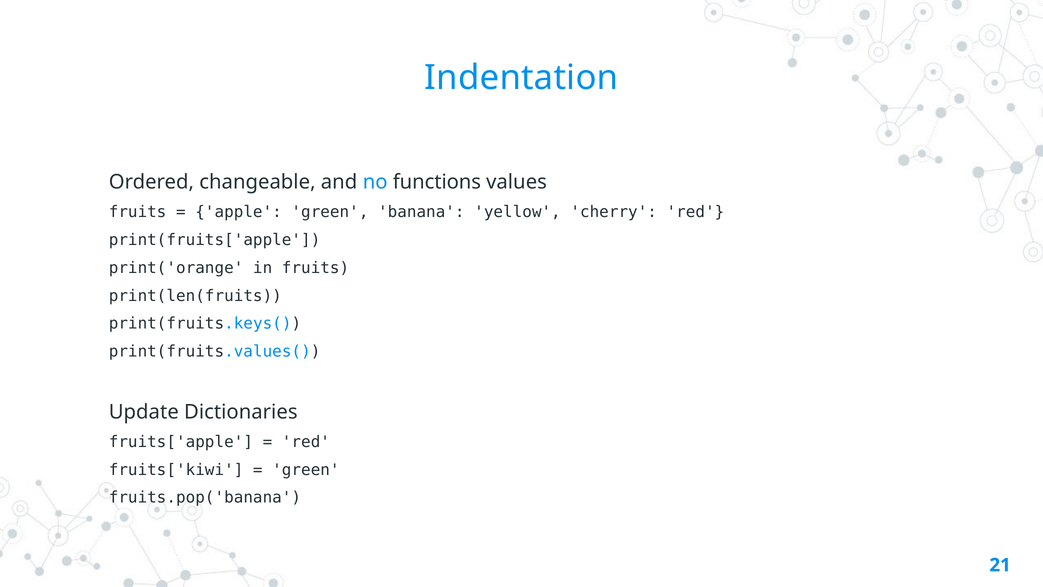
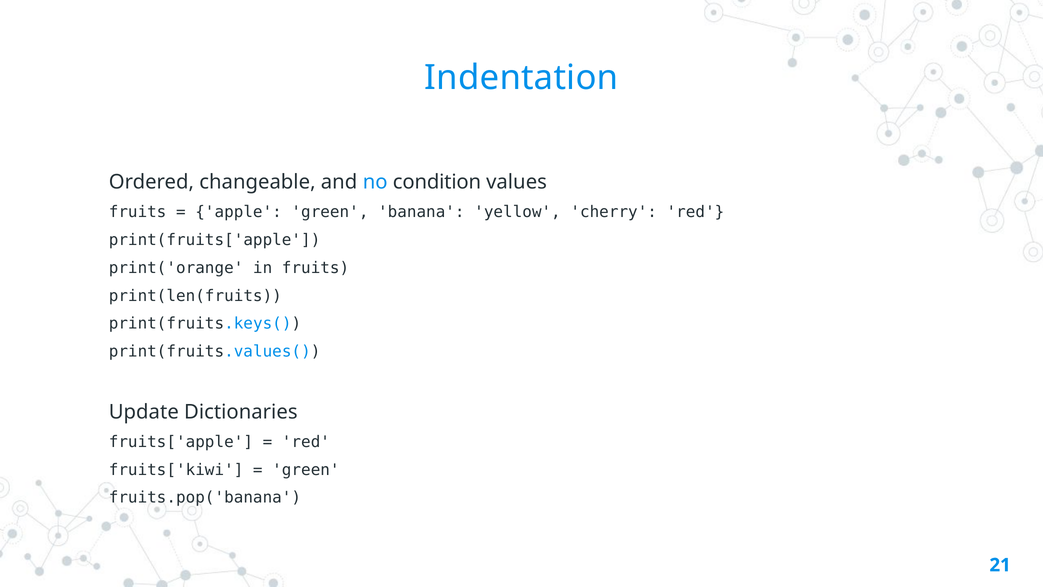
functions: functions -> condition (437, 182)
